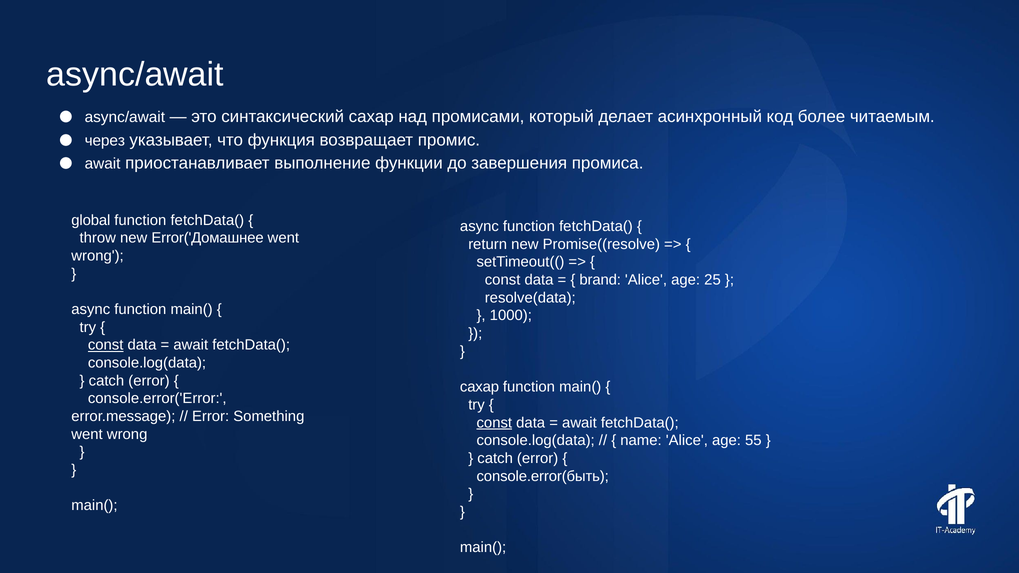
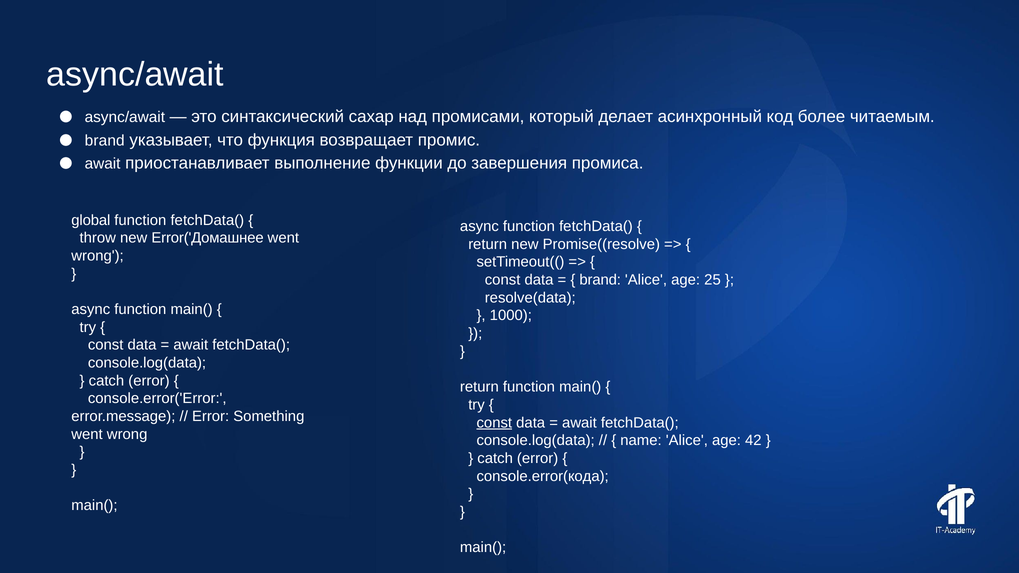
через: через -> brand (105, 141)
const underline: present -> none (106, 345)
сахар: сахар -> return (479, 387)
55: 55 -> 42 (753, 441)
console.error(быть: console.error(быть -> console.error(кода (543, 476)
